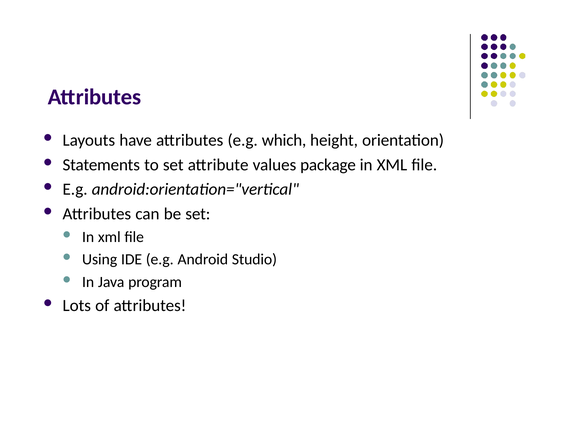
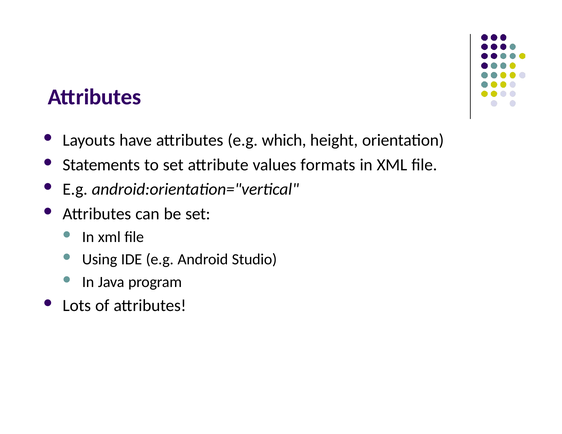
package: package -> formats (328, 165)
